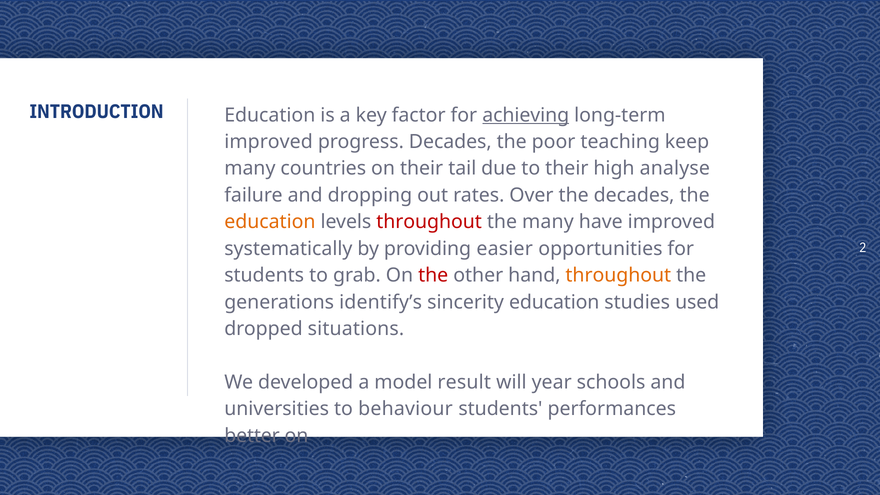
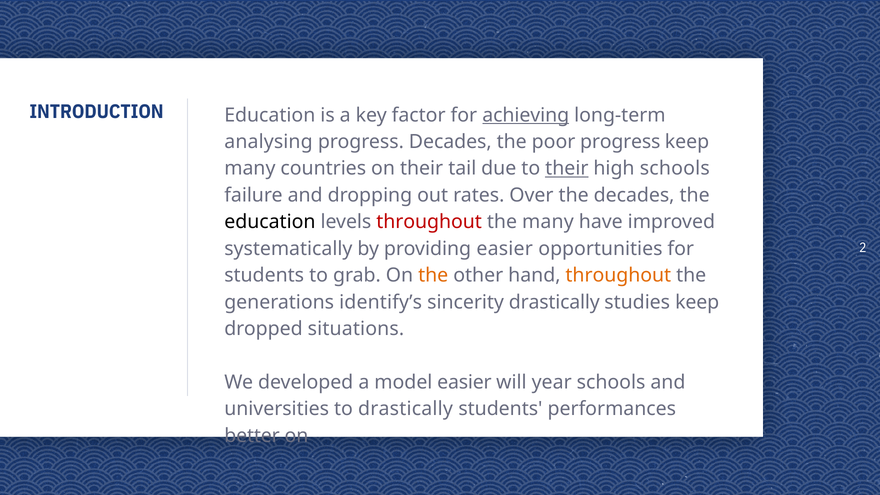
improved: improved -> analysing (269, 142)
poor teaching: teaching -> progress (620, 142)
their underline: none -> present (567, 169)
high analyse: analyse -> schools (675, 169)
education colour: orange -> black (270, 222)
the colour: red -> orange (433, 275)
sincerity education: education -> drastically (554, 302)
studies used: used -> keep (697, 302)
model result: result -> easier (464, 382)
to behaviour: behaviour -> drastically (406, 409)
